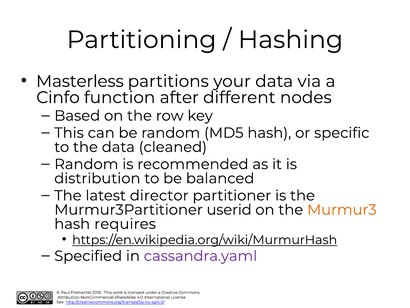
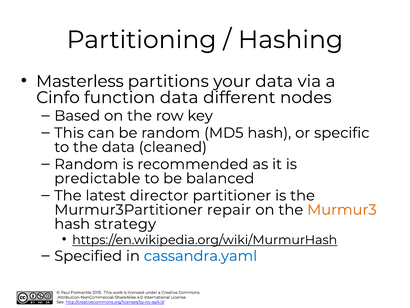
function after: after -> data (179, 97)
distribution: distribution -> predictable (97, 178)
userid: userid -> repair (229, 209)
requires: requires -> strategy (125, 224)
cassandra.yaml colour: purple -> blue (200, 256)
